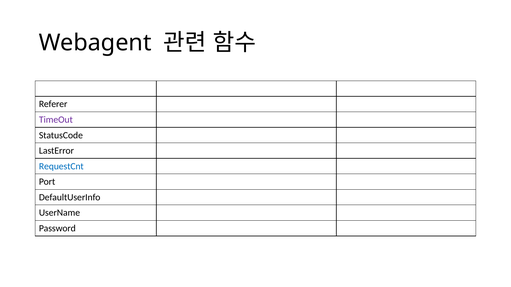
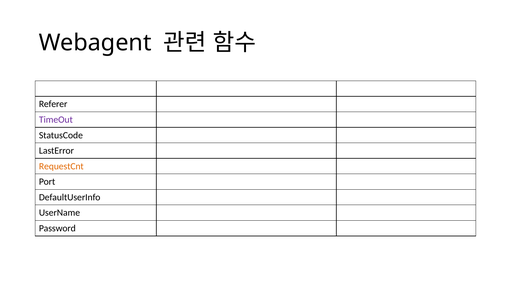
RequestCnt colour: blue -> orange (61, 166)
